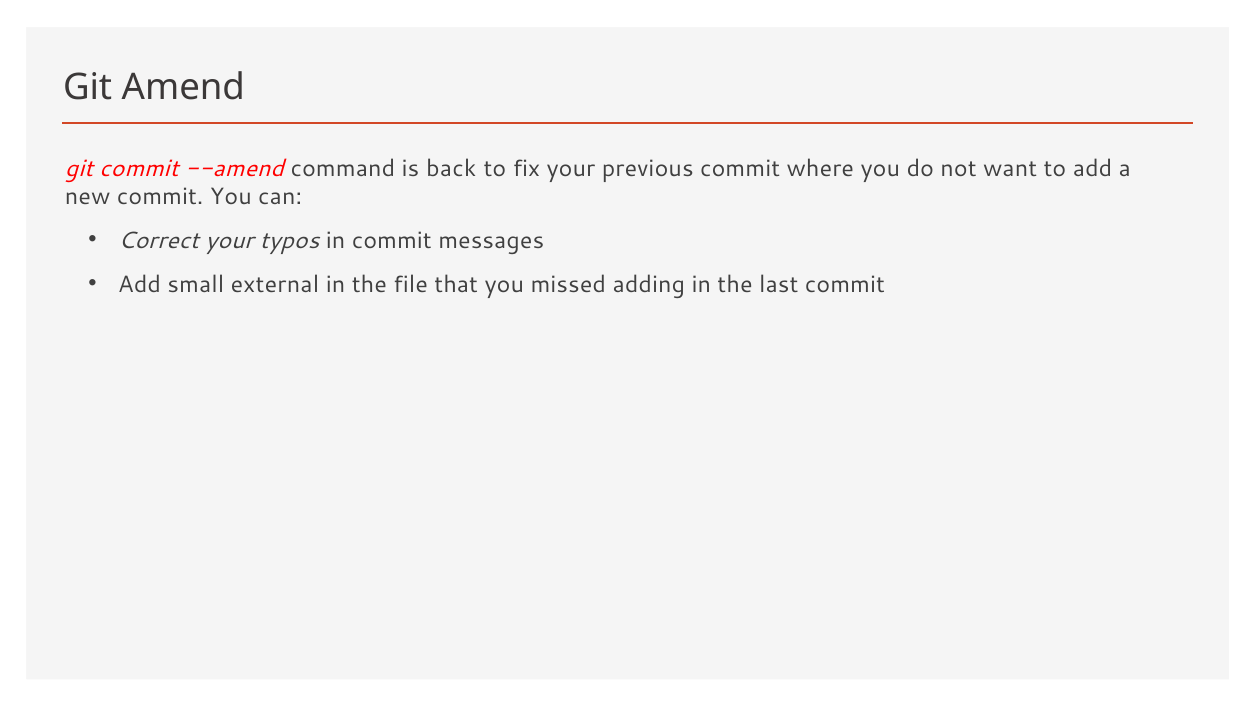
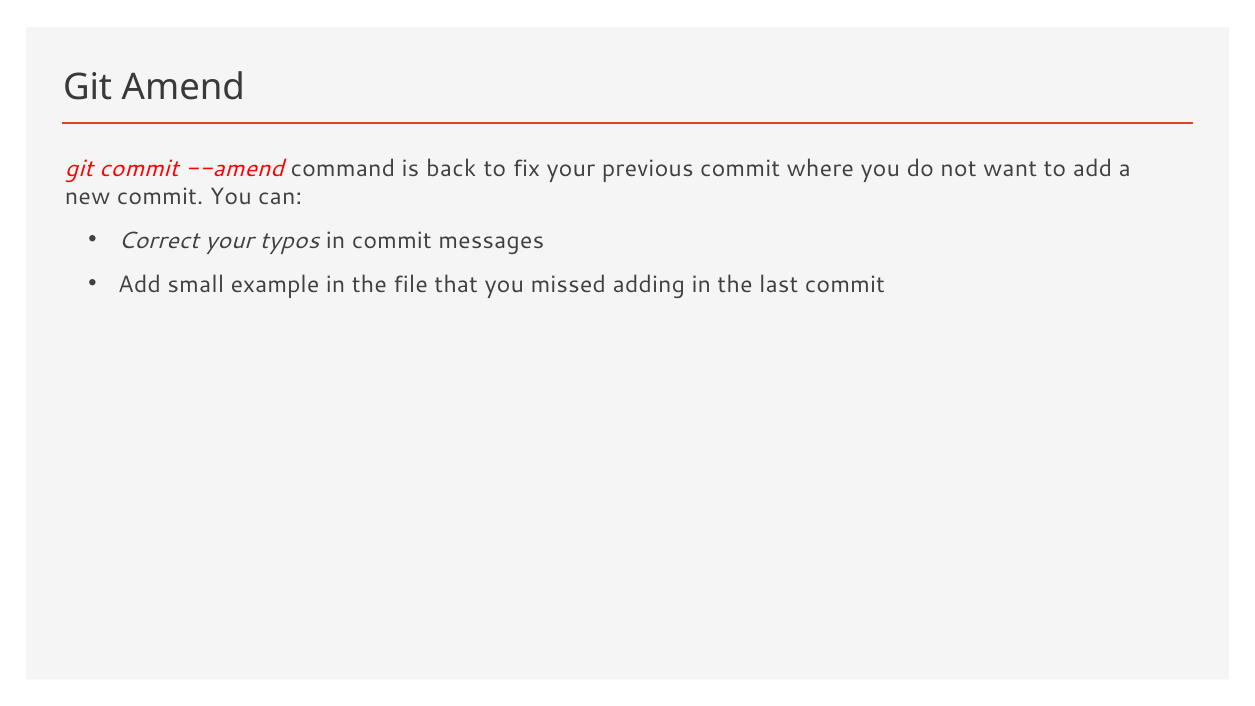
external: external -> example (275, 284)
